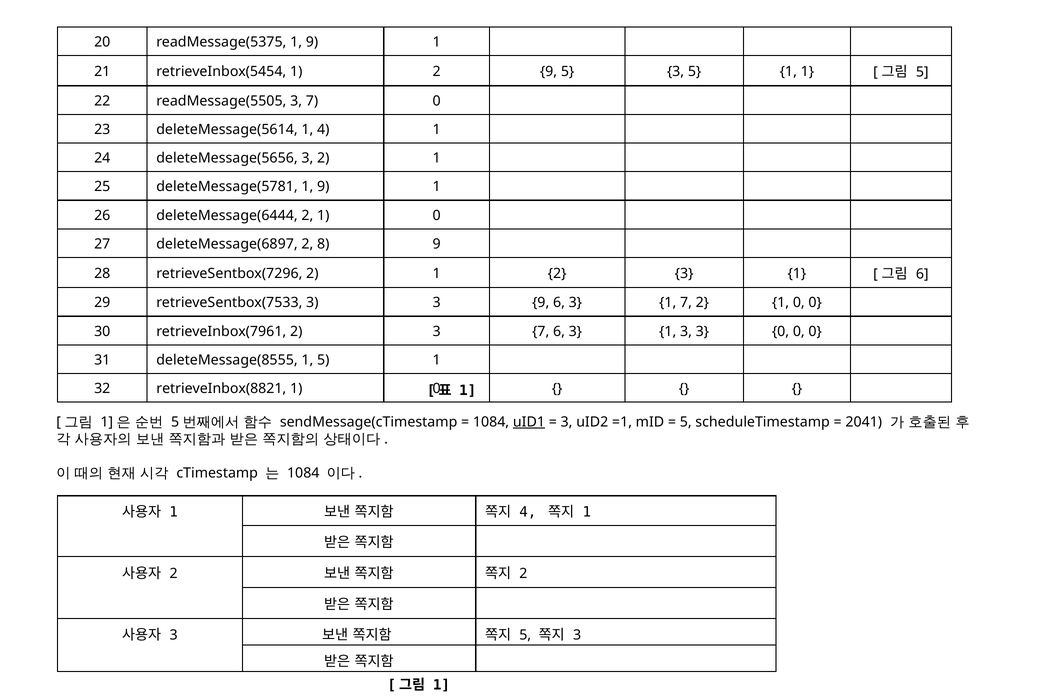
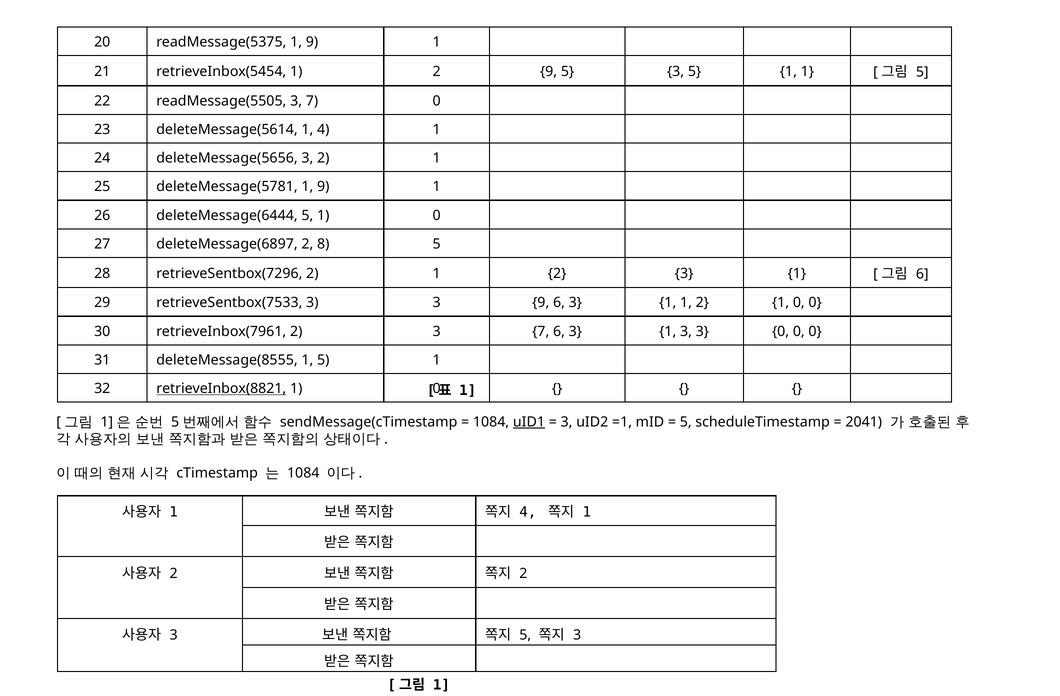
deleteMessage(6444 2: 2 -> 5 (307, 215)
8 9: 9 -> 5 (437, 244)
3 1 7: 7 -> 1 (686, 303)
retrieveInbox(8821 underline: none -> present (221, 389)
